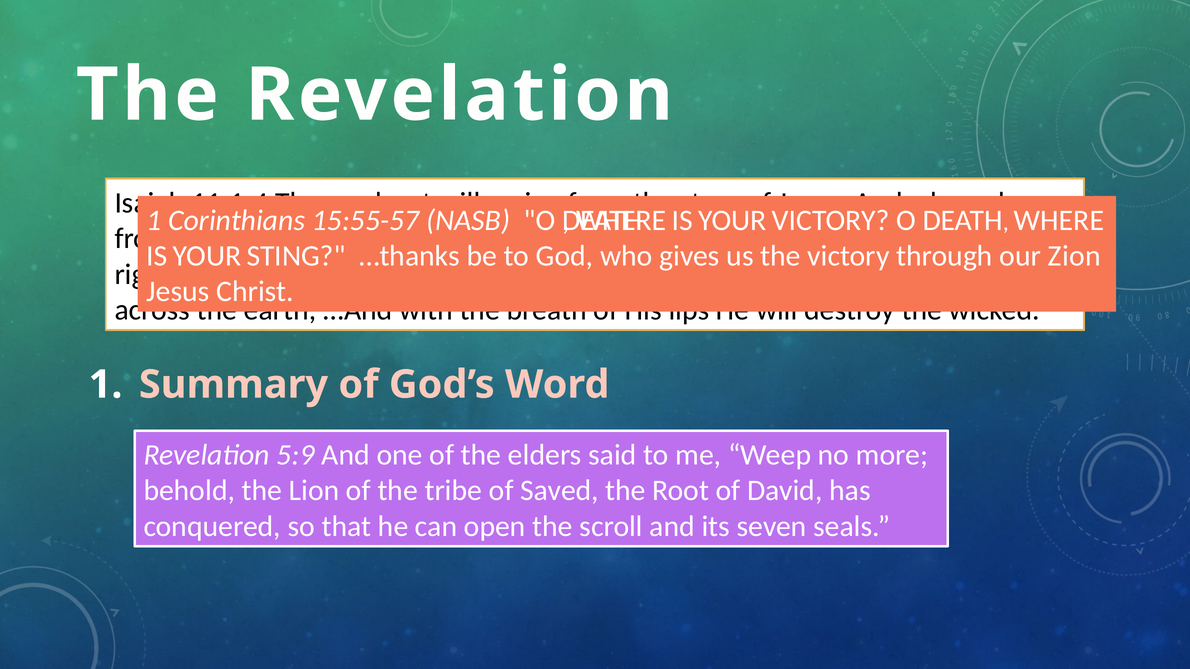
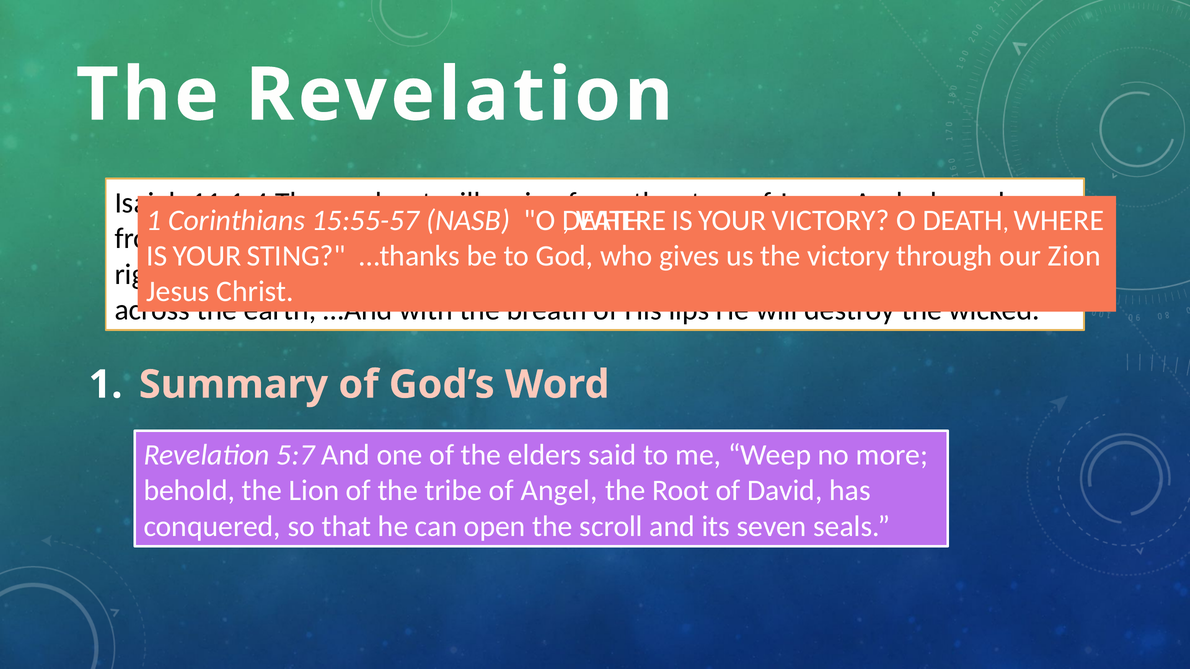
5:9: 5:9 -> 5:7 (296, 455)
Saved: Saved -> Angel (559, 491)
